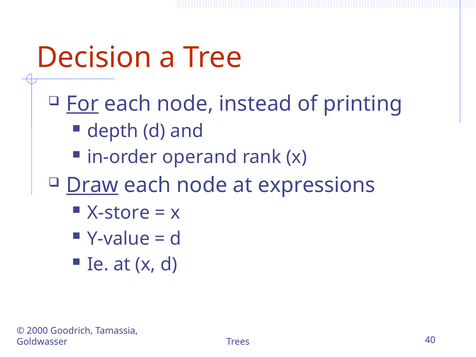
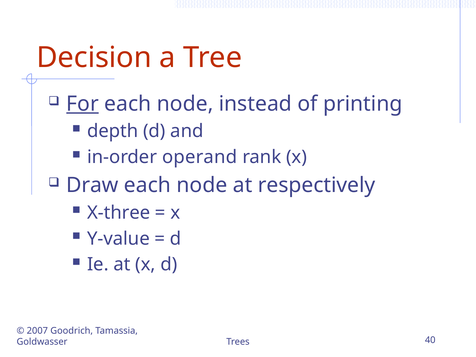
Draw underline: present -> none (92, 185)
expressions: expressions -> respectively (317, 185)
X-store: X-store -> X-three (119, 213)
2000: 2000 -> 2007 (37, 331)
